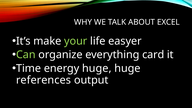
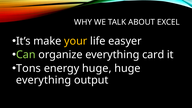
your colour: light green -> yellow (76, 41)
Time: Time -> Tons (28, 68)
references: references -> everything (44, 80)
